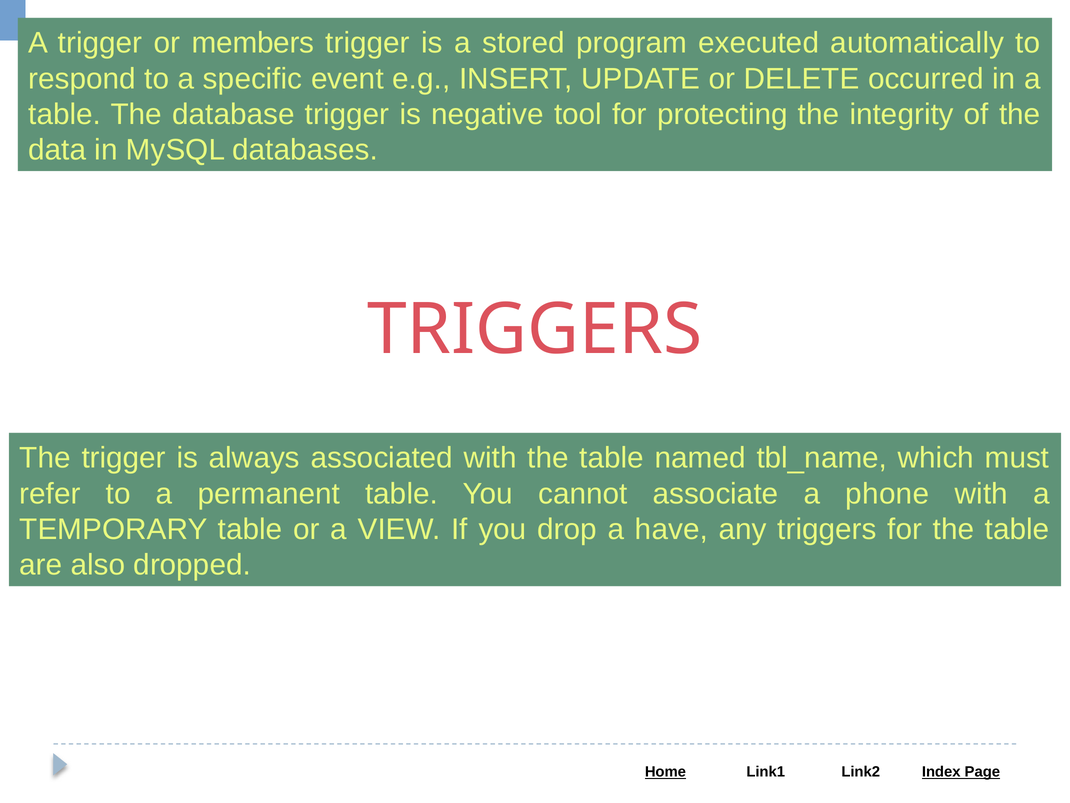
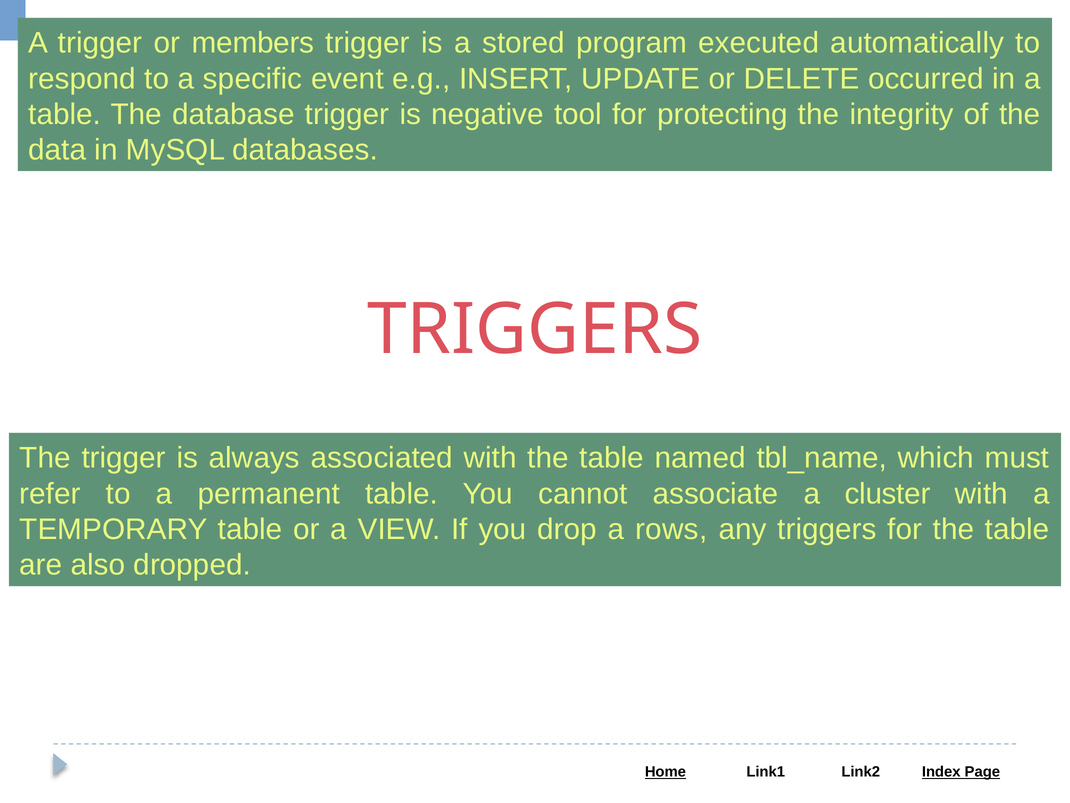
phone: phone -> cluster (888, 493)
have: have -> rows (671, 529)
